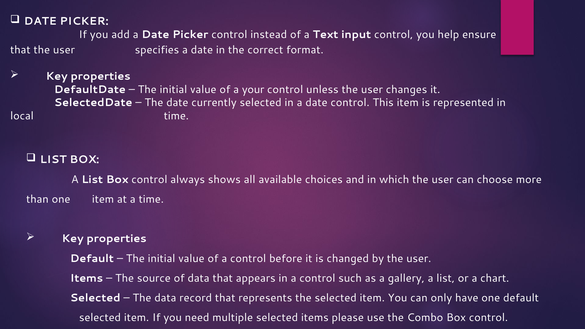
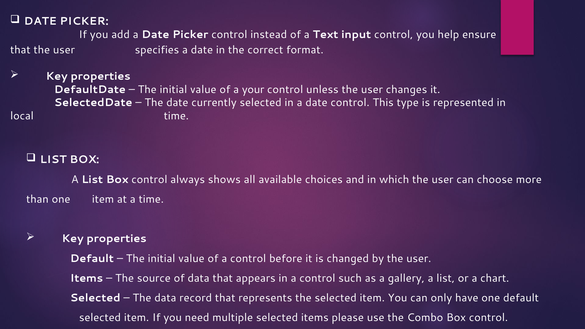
This item: item -> type (408, 103)
